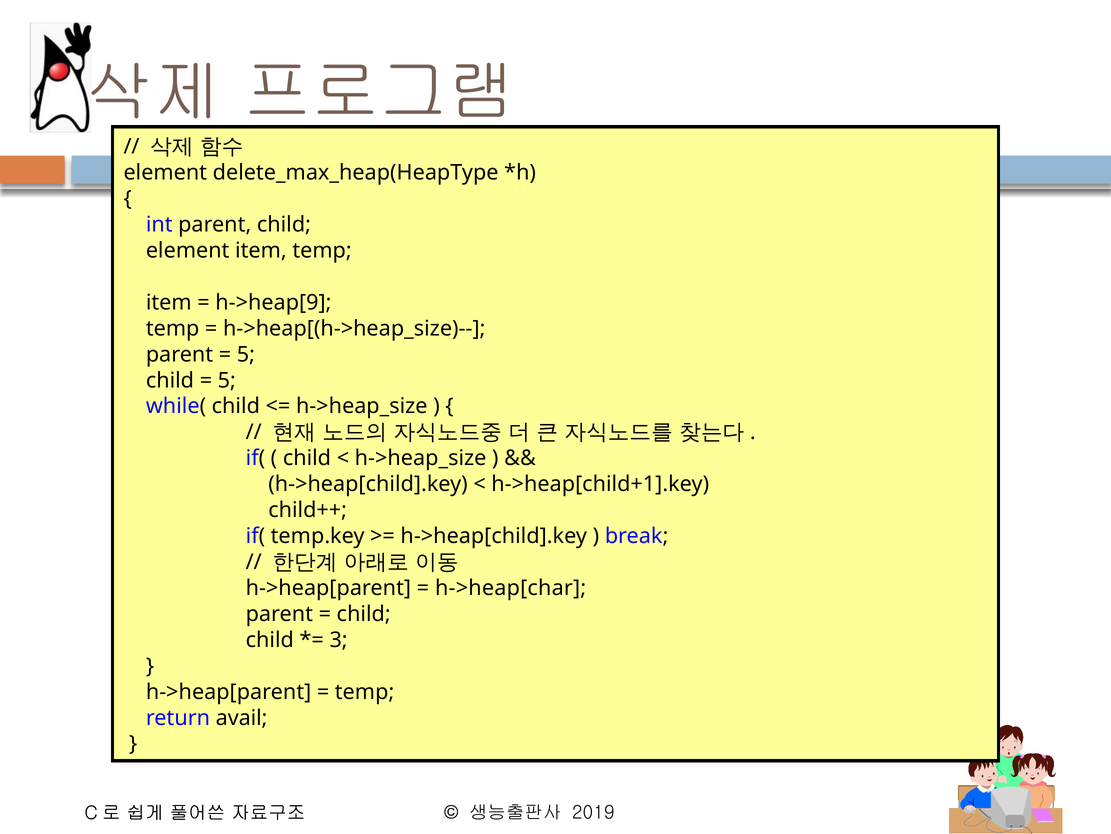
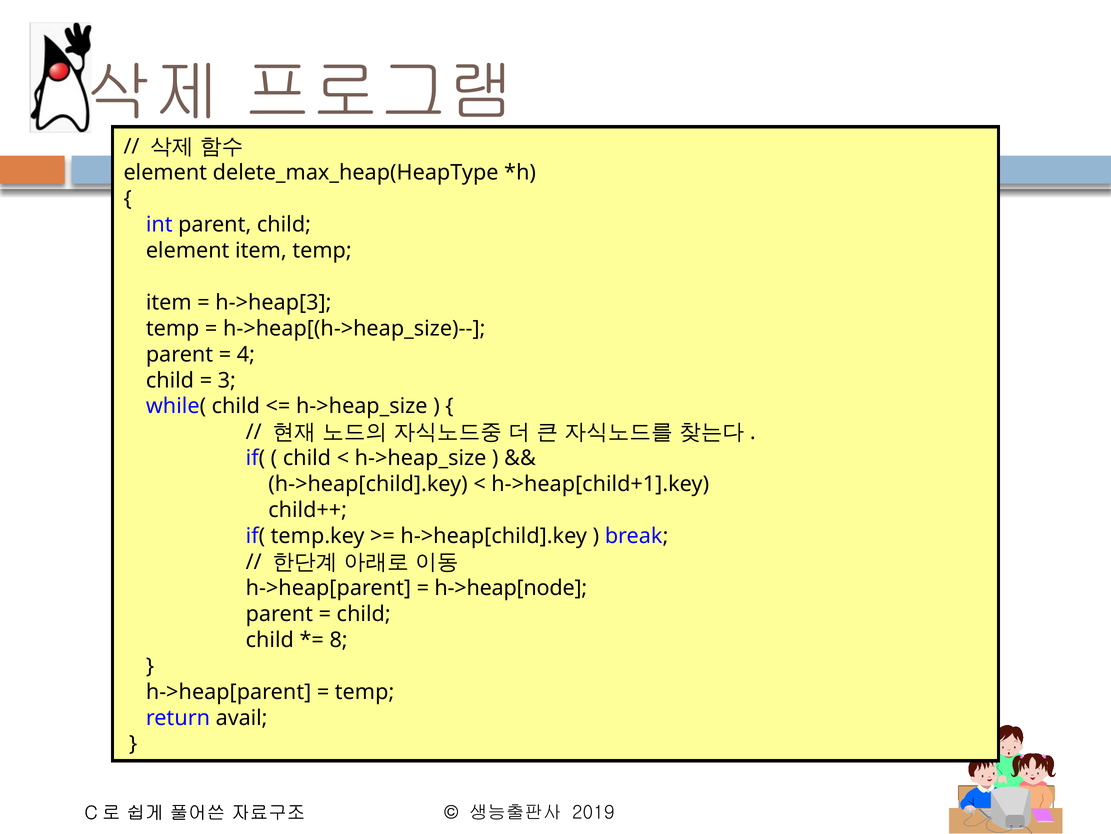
h->heap[9: h->heap[9 -> h->heap[3 (273, 302)
5: 5 -> 4 (246, 354)
5: 5 -> 3 (227, 380)
h->heap[char: h->heap[char -> h->heap[node (511, 588)
3: 3 -> 8 (339, 639)
